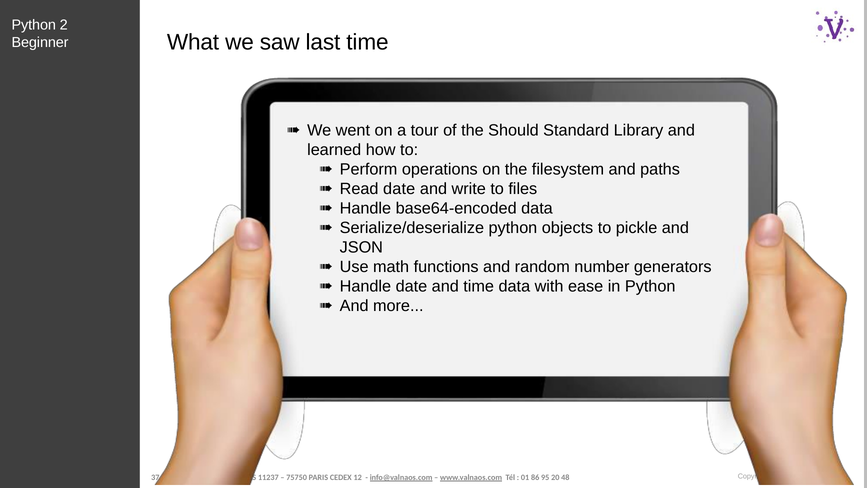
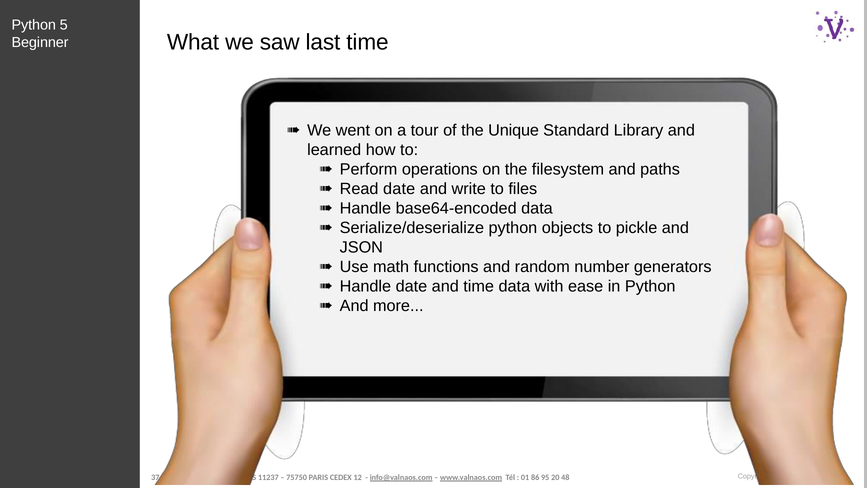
Python 2: 2 -> 5 (64, 25)
Should: Should -> Unique (514, 130)
